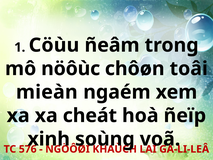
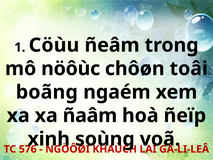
mieàn: mieàn -> boãng (47, 92)
cheát: cheát -> ñaâm (90, 115)
